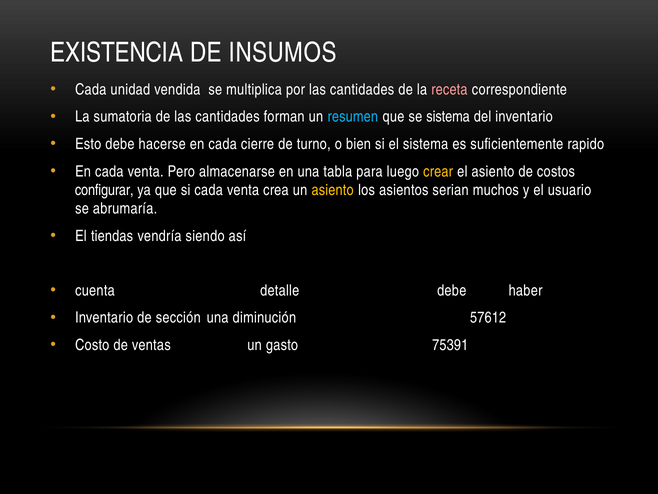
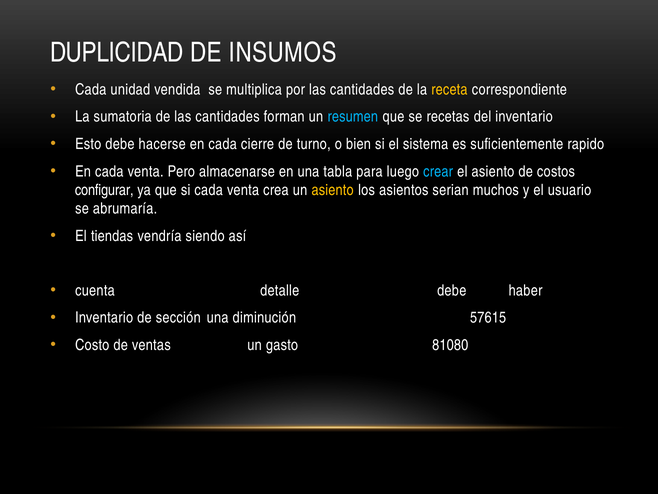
EXISTENCIA: EXISTENCIA -> DUPLICIDAD (117, 53)
receta colour: pink -> yellow (449, 89)
se sistema: sistema -> recetas (448, 117)
crear colour: yellow -> light blue (438, 171)
57612: 57612 -> 57615 (488, 318)
75391: 75391 -> 81080 (450, 345)
